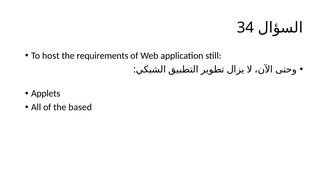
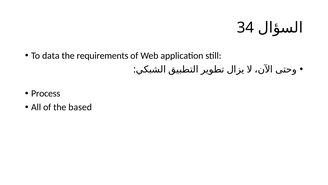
host: host -> data (51, 55)
Applets: Applets -> Process (46, 93)
